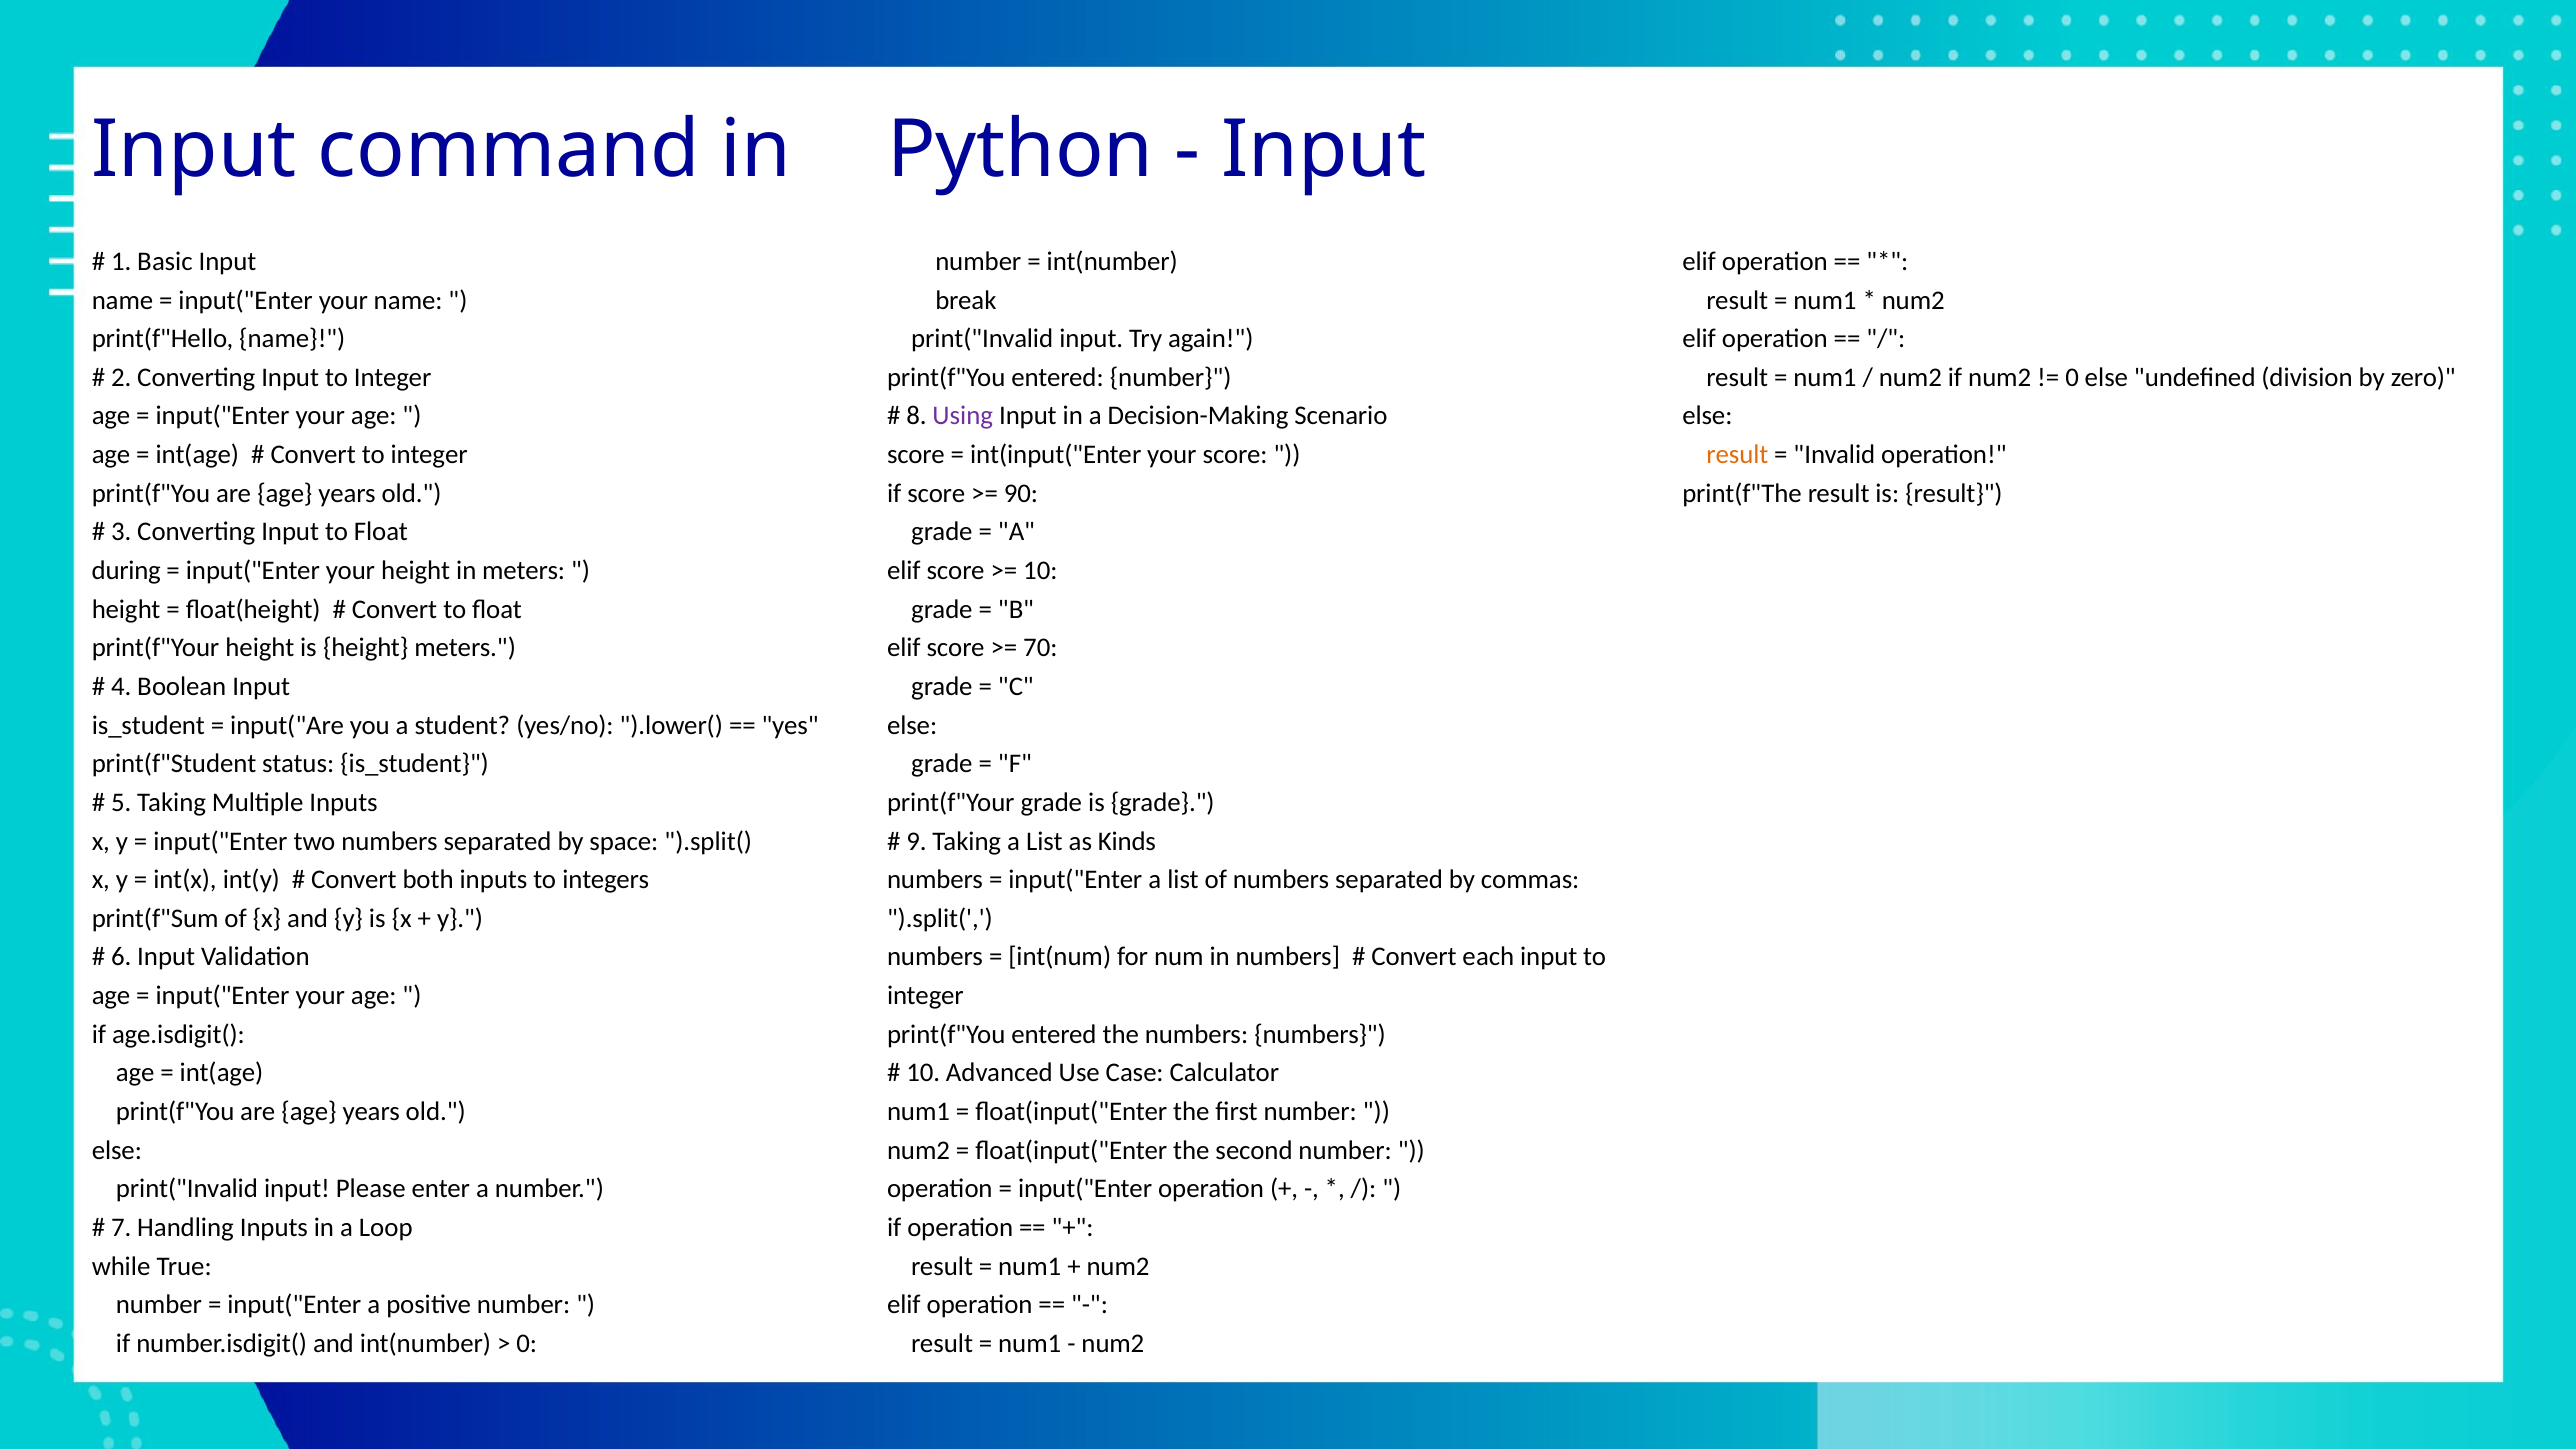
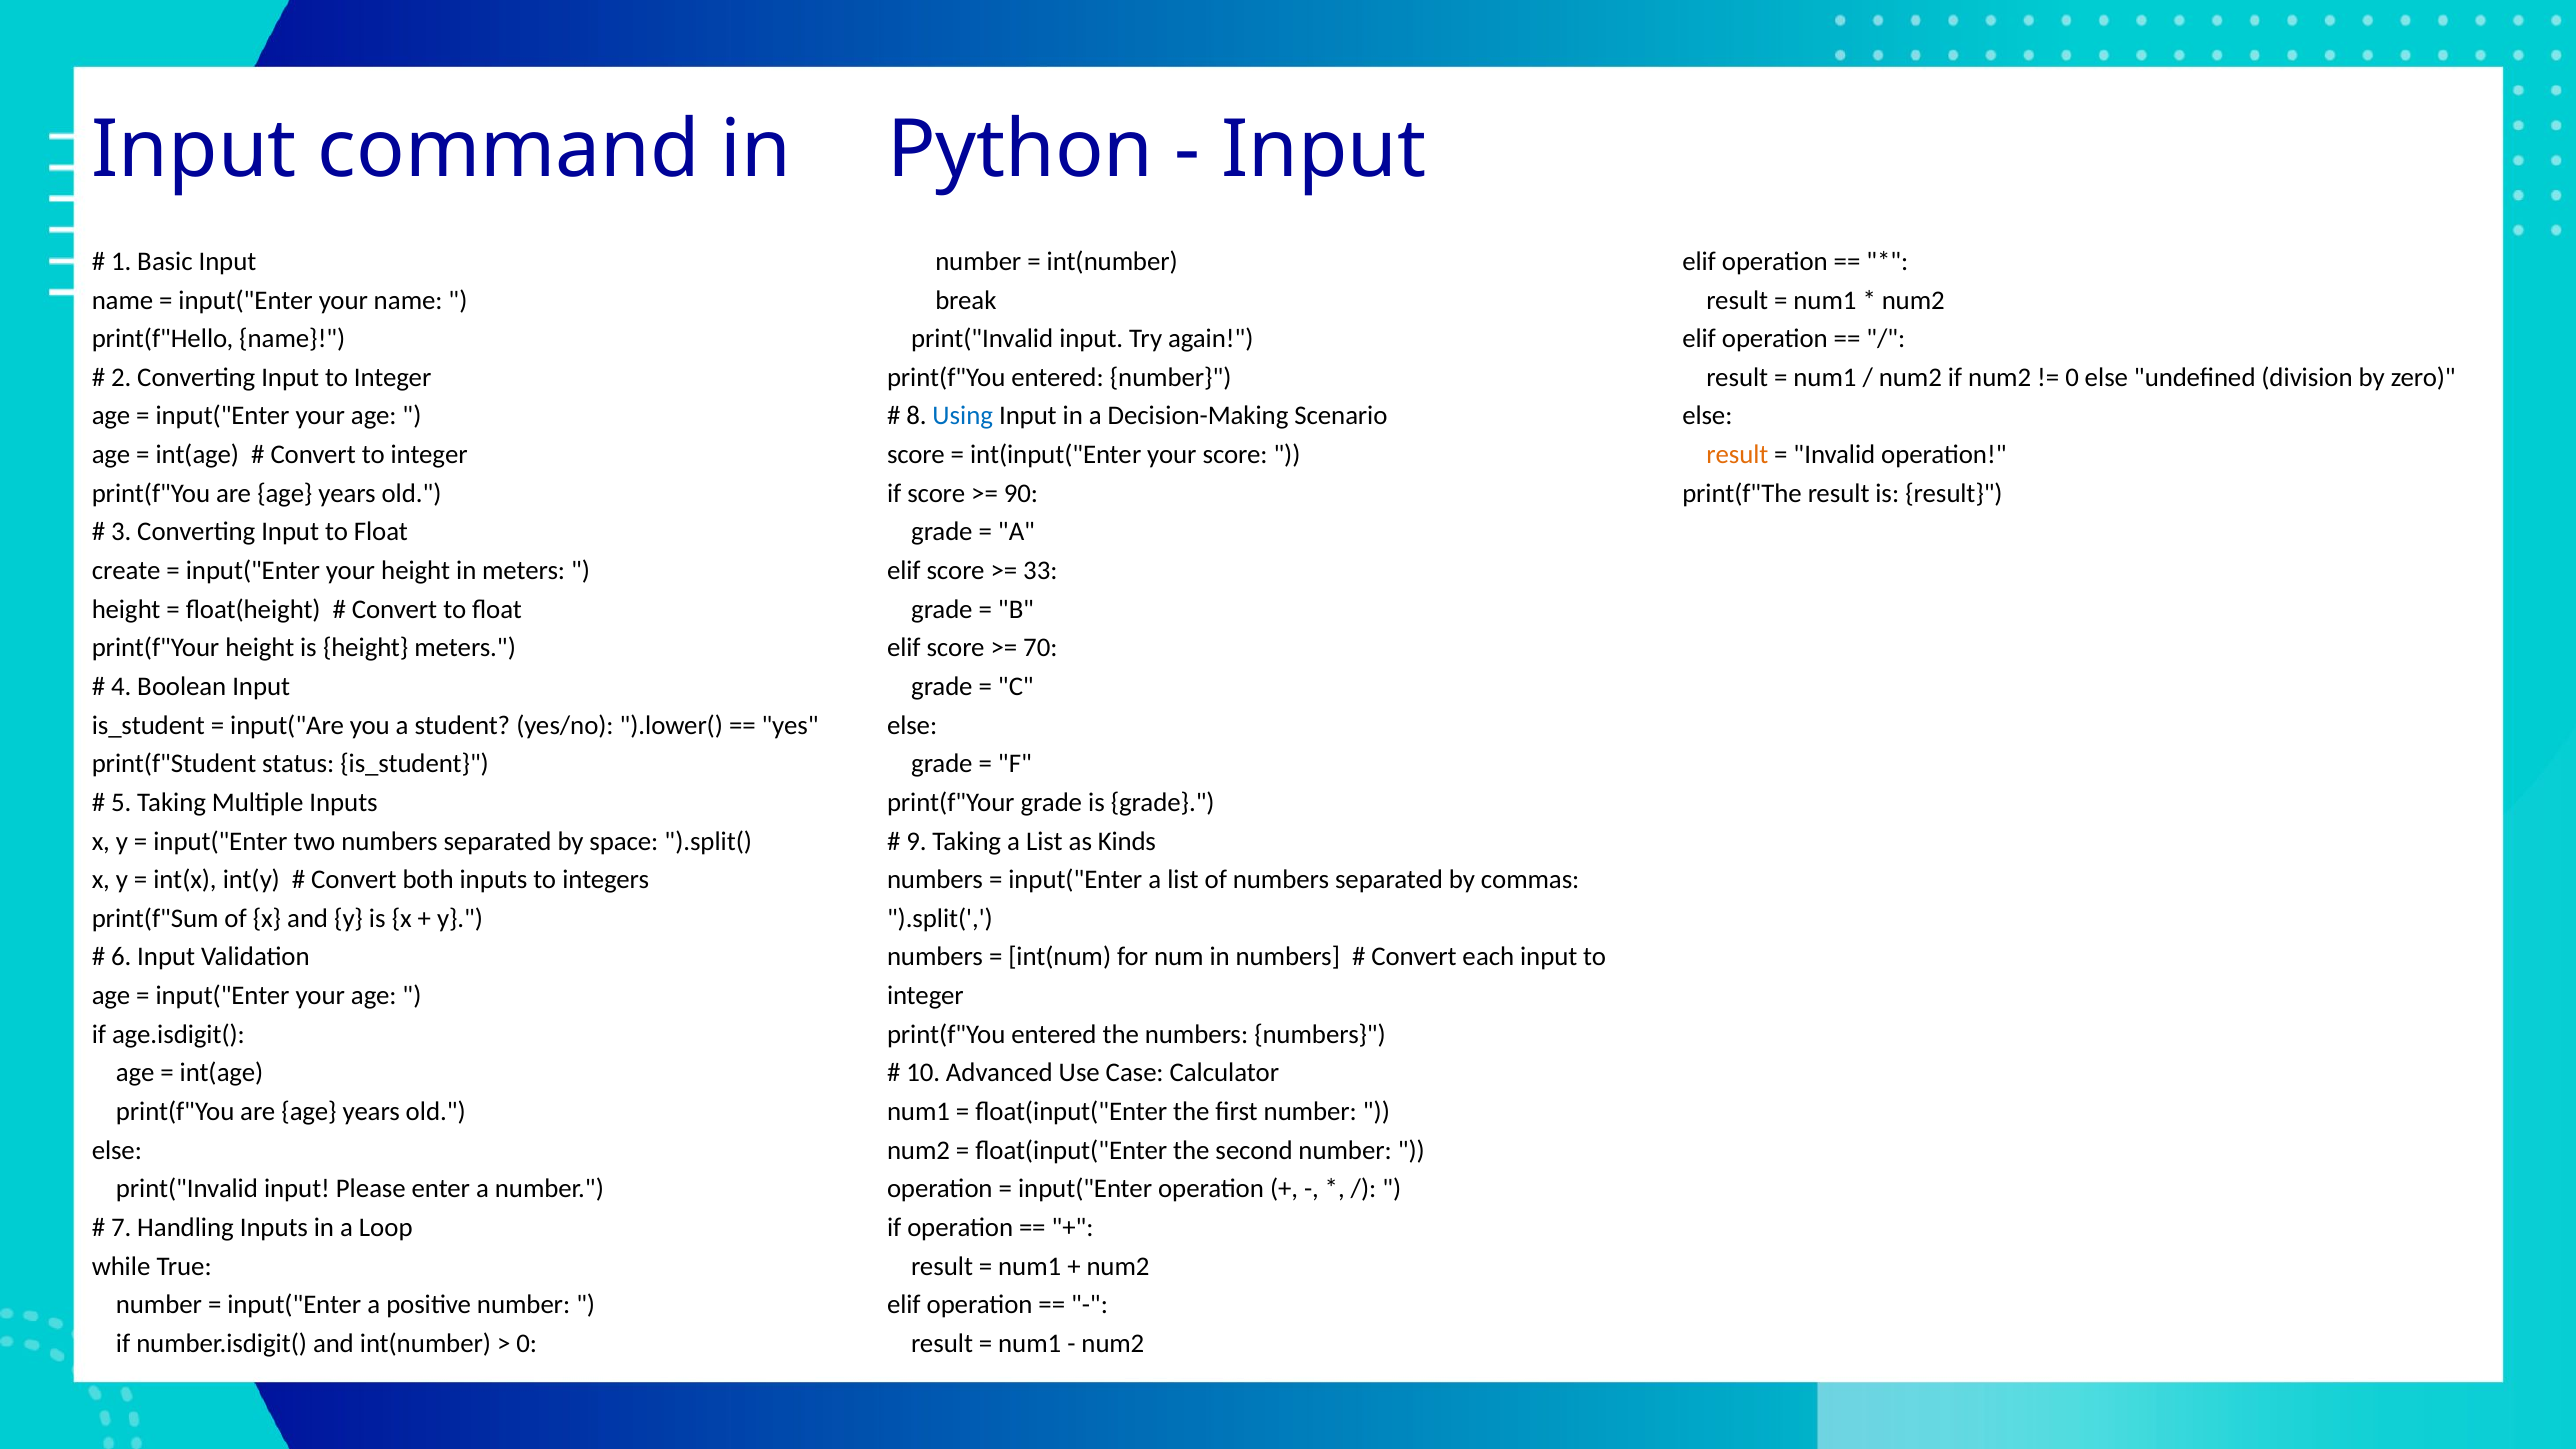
Using colour: purple -> blue (963, 416)
during: during -> create (126, 571)
10: 10 -> 33 (1040, 571)
